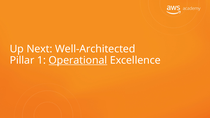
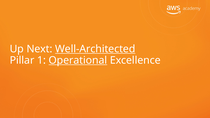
Well-Architected underline: none -> present (95, 49)
